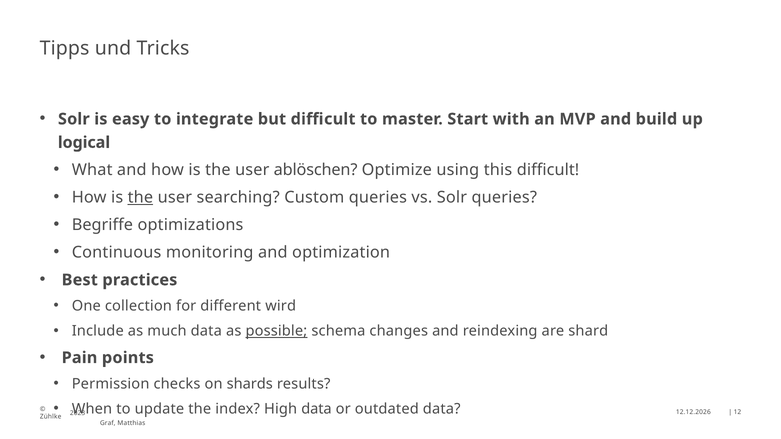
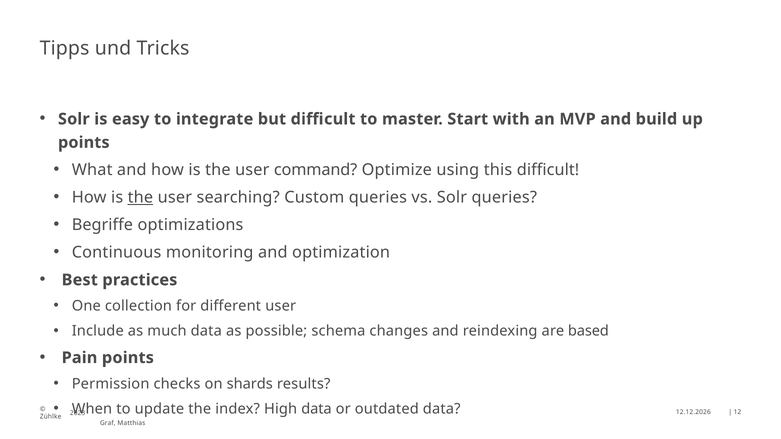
logical: logical -> points (84, 143)
ablöschen: ablöschen -> command (316, 170)
different wird: wird -> user (281, 306)
possible underline: present -> none (276, 331)
shard: shard -> based (588, 331)
